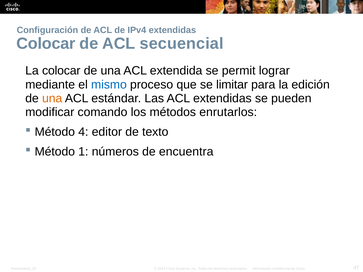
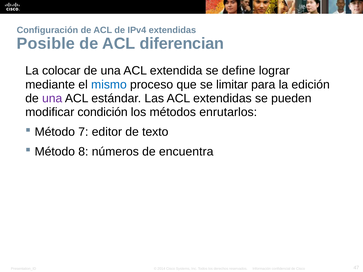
Colocar: Colocar -> Posible (46, 44)
secuencial: secuencial -> diferencian (182, 44)
permit: permit -> define (239, 71)
una colour: orange -> purple (52, 98)
comando: comando -> condición (103, 112)
4: 4 -> 7 (83, 132)
1: 1 -> 8 (83, 152)
